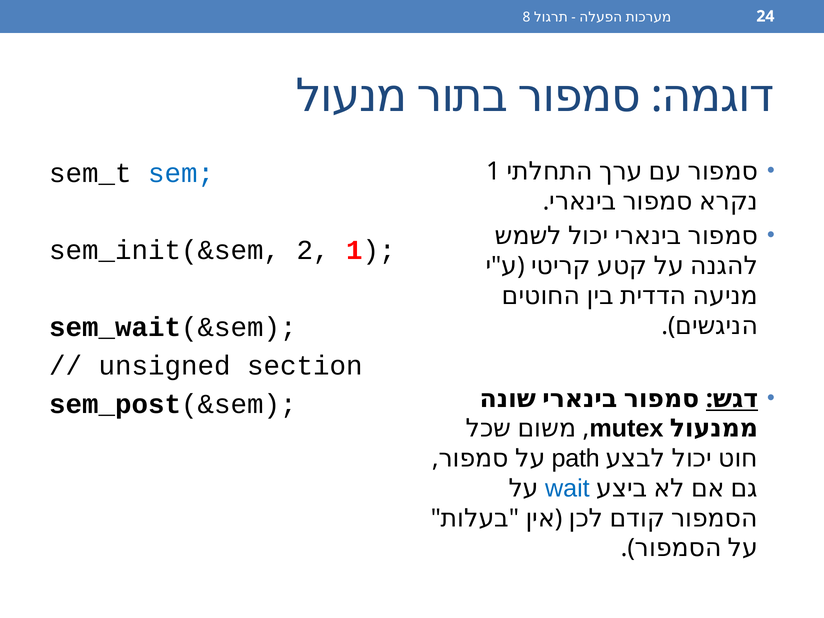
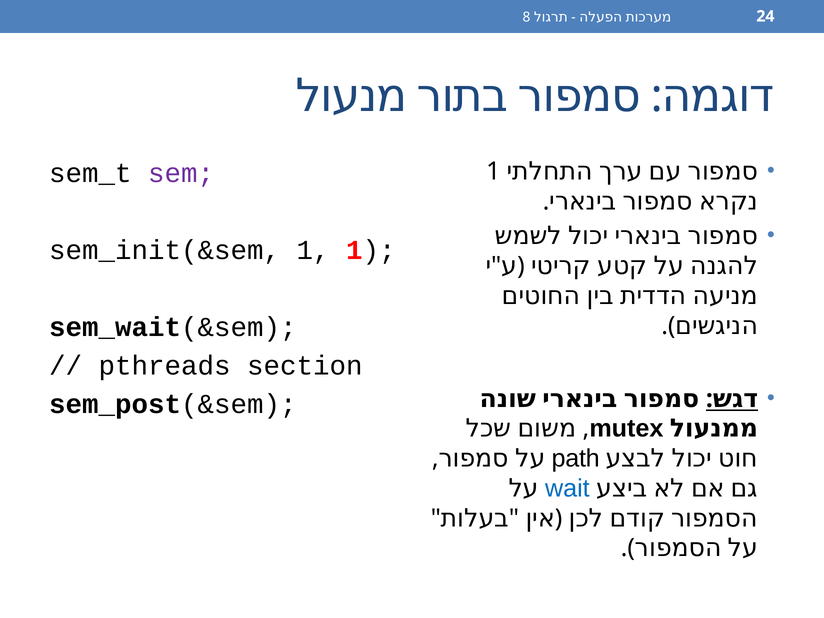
sem colour: blue -> purple (181, 173)
sem_init(&sem 2: 2 -> 1 (313, 250)
unsigned: unsigned -> pthreads (165, 366)
